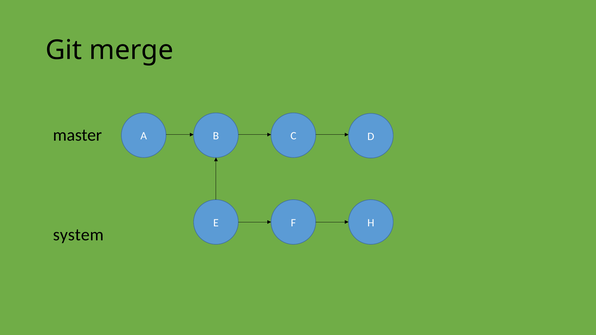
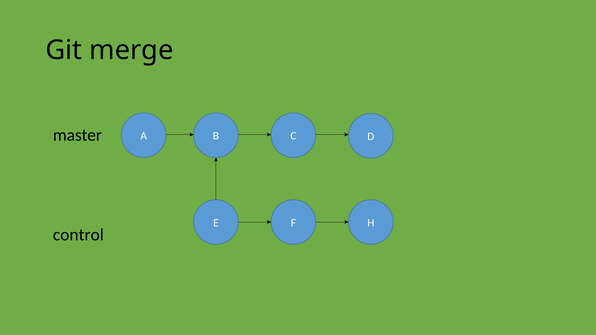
system: system -> control (78, 235)
